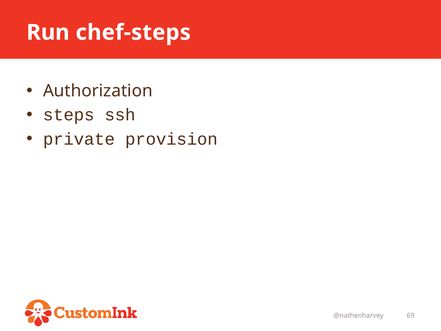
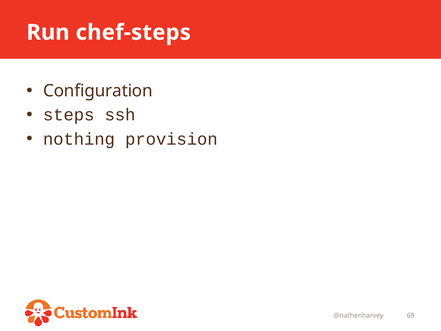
Authorization: Authorization -> Configuration (98, 91)
private: private -> nothing (79, 139)
